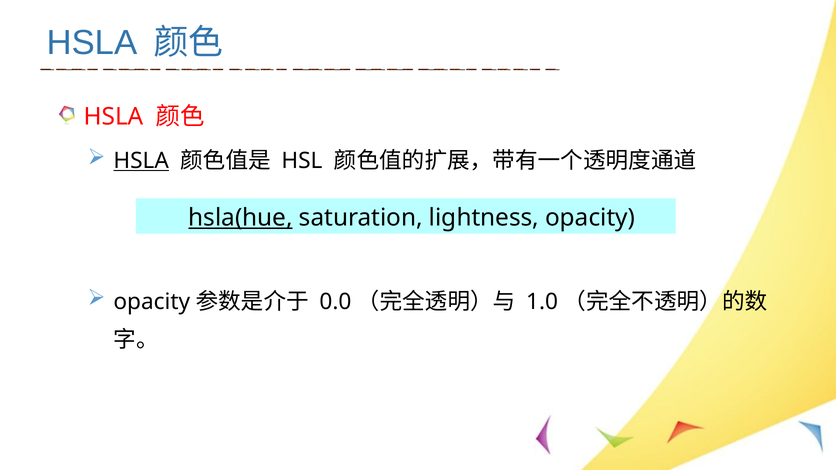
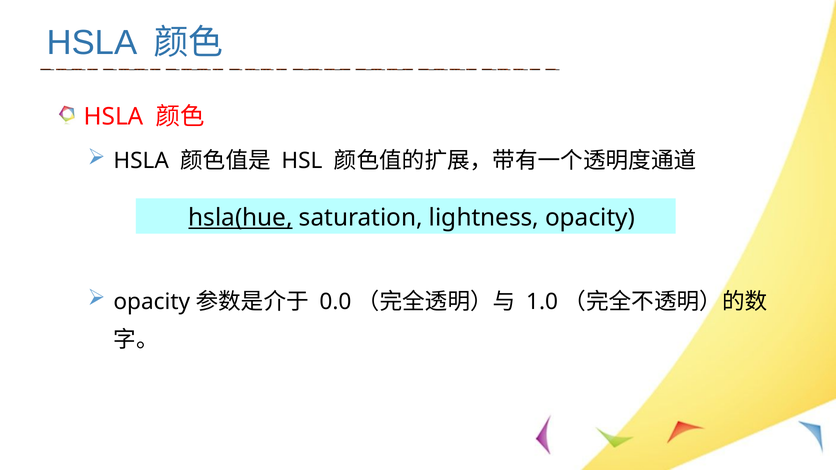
HSLA underline: present -> none (141, 161)
